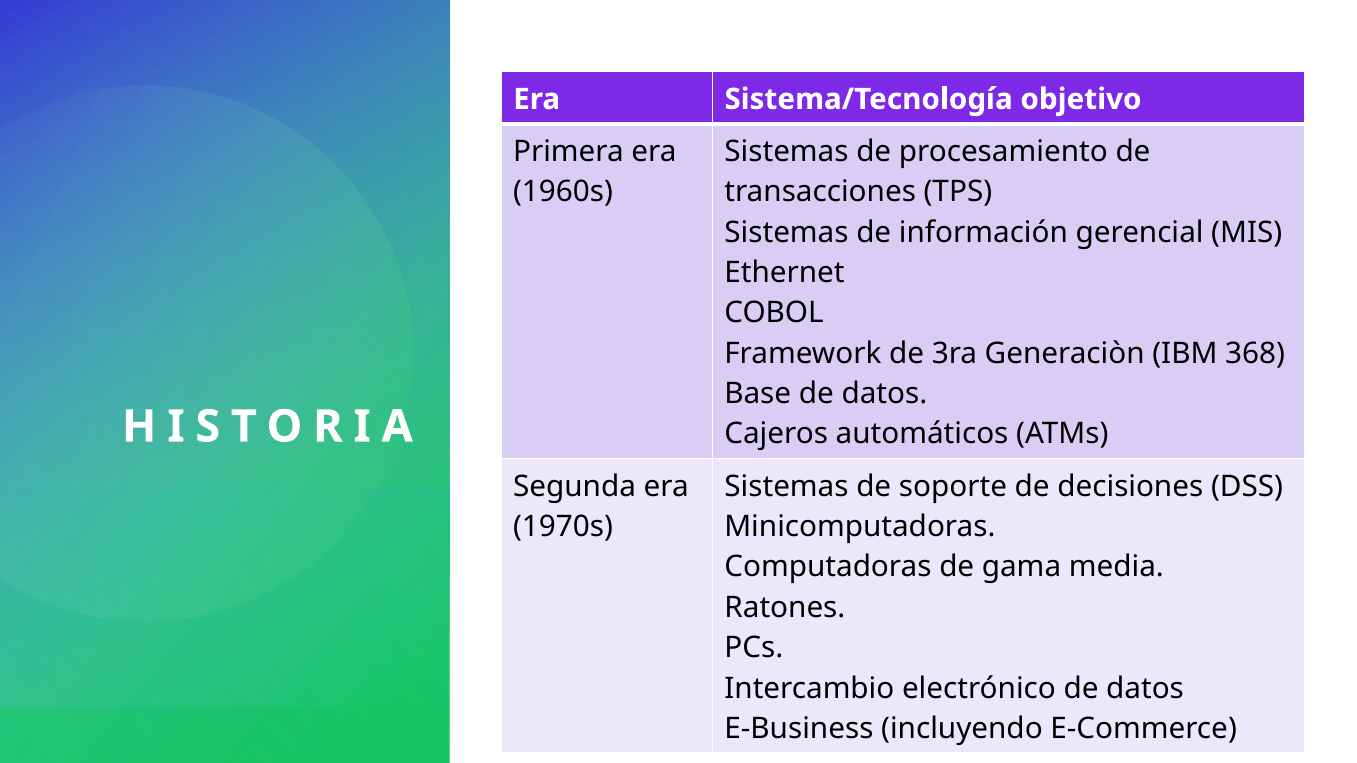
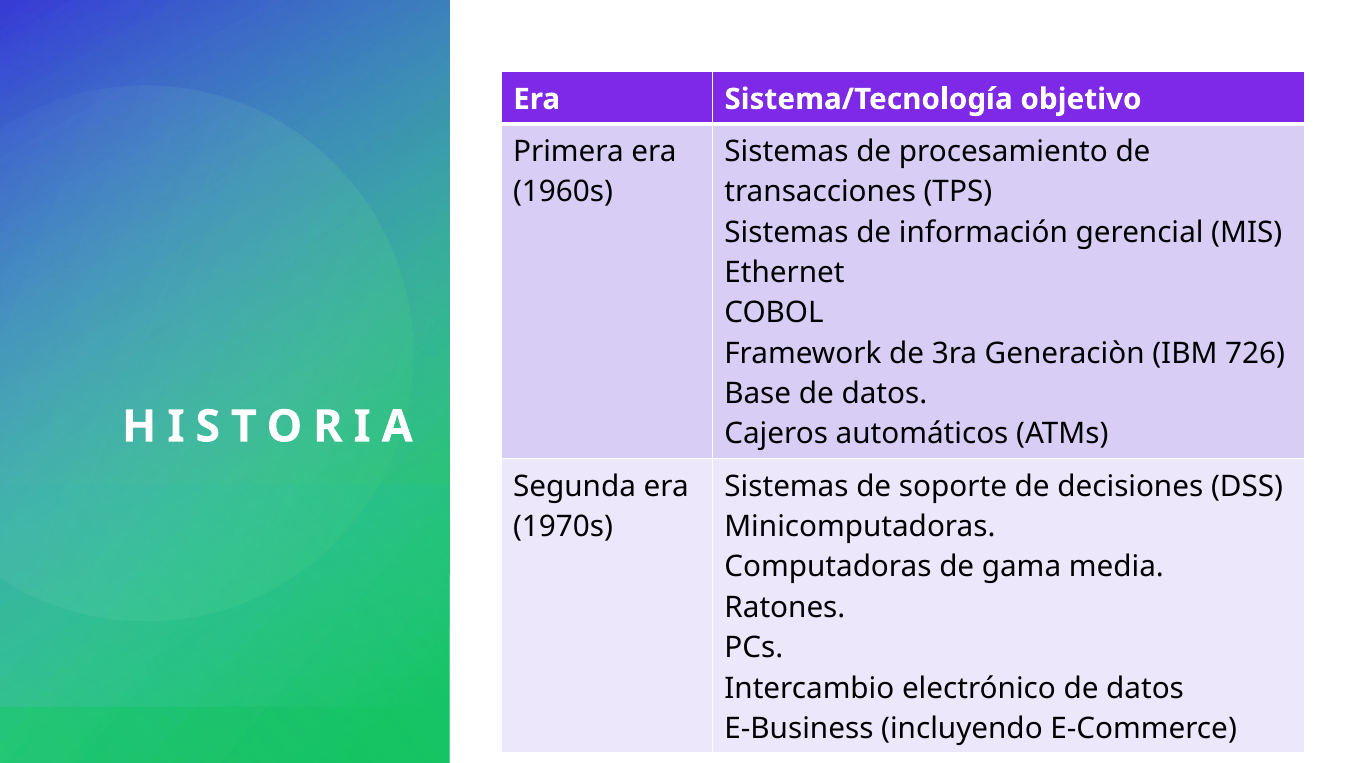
368: 368 -> 726 (1255, 354)
